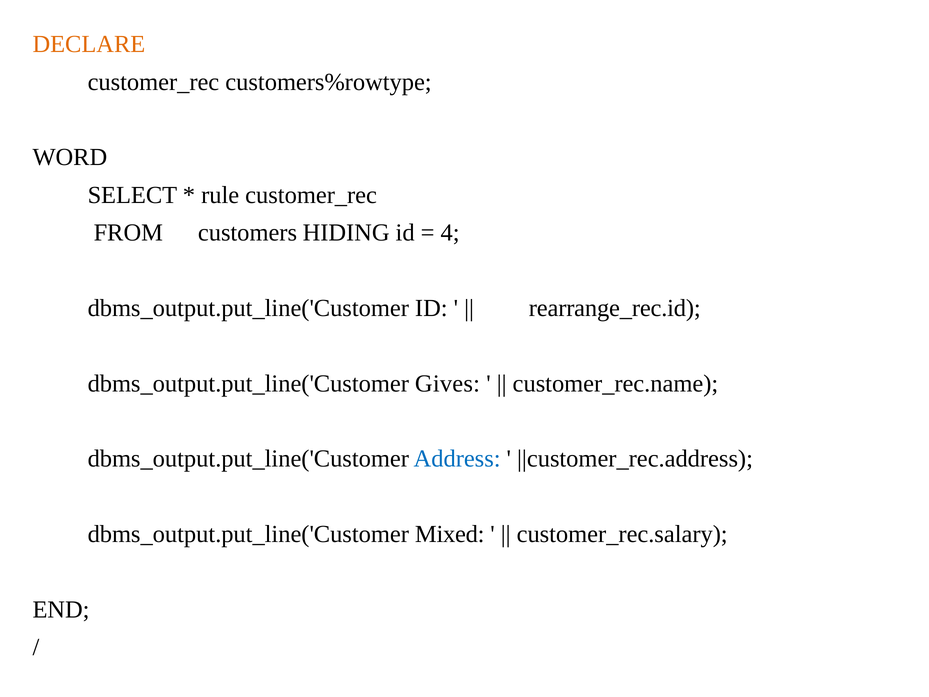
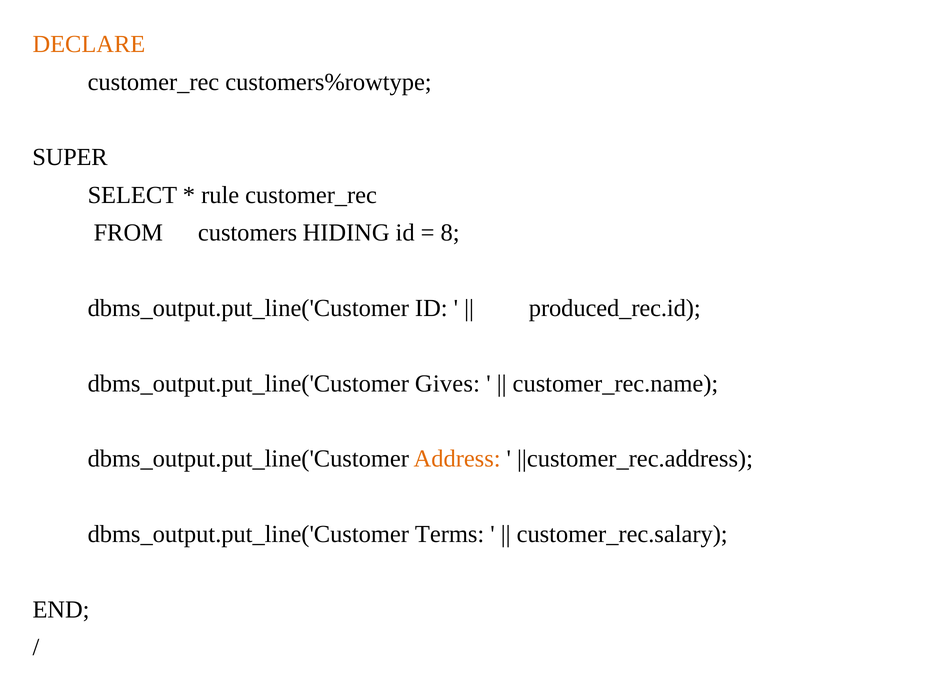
WORD: WORD -> SUPER (70, 157)
4: 4 -> 8 (450, 233)
rearrange_rec.id: rearrange_rec.id -> produced_rec.id (615, 308)
Address colour: blue -> orange (457, 459)
Mixed: Mixed -> Terms (450, 534)
